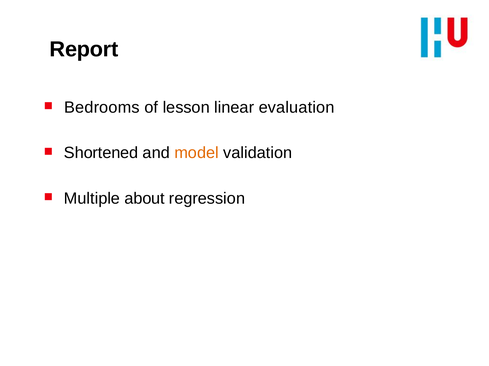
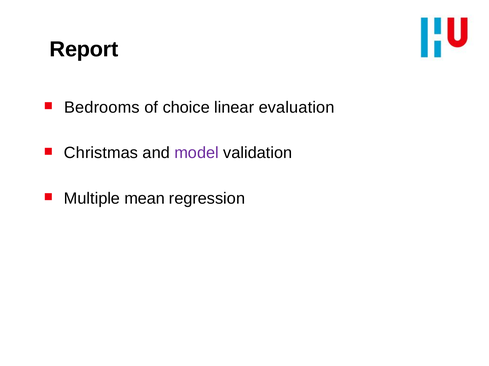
lesson: lesson -> choice (186, 108)
Shortened: Shortened -> Christmas (101, 153)
model colour: orange -> purple (197, 153)
about: about -> mean (145, 199)
